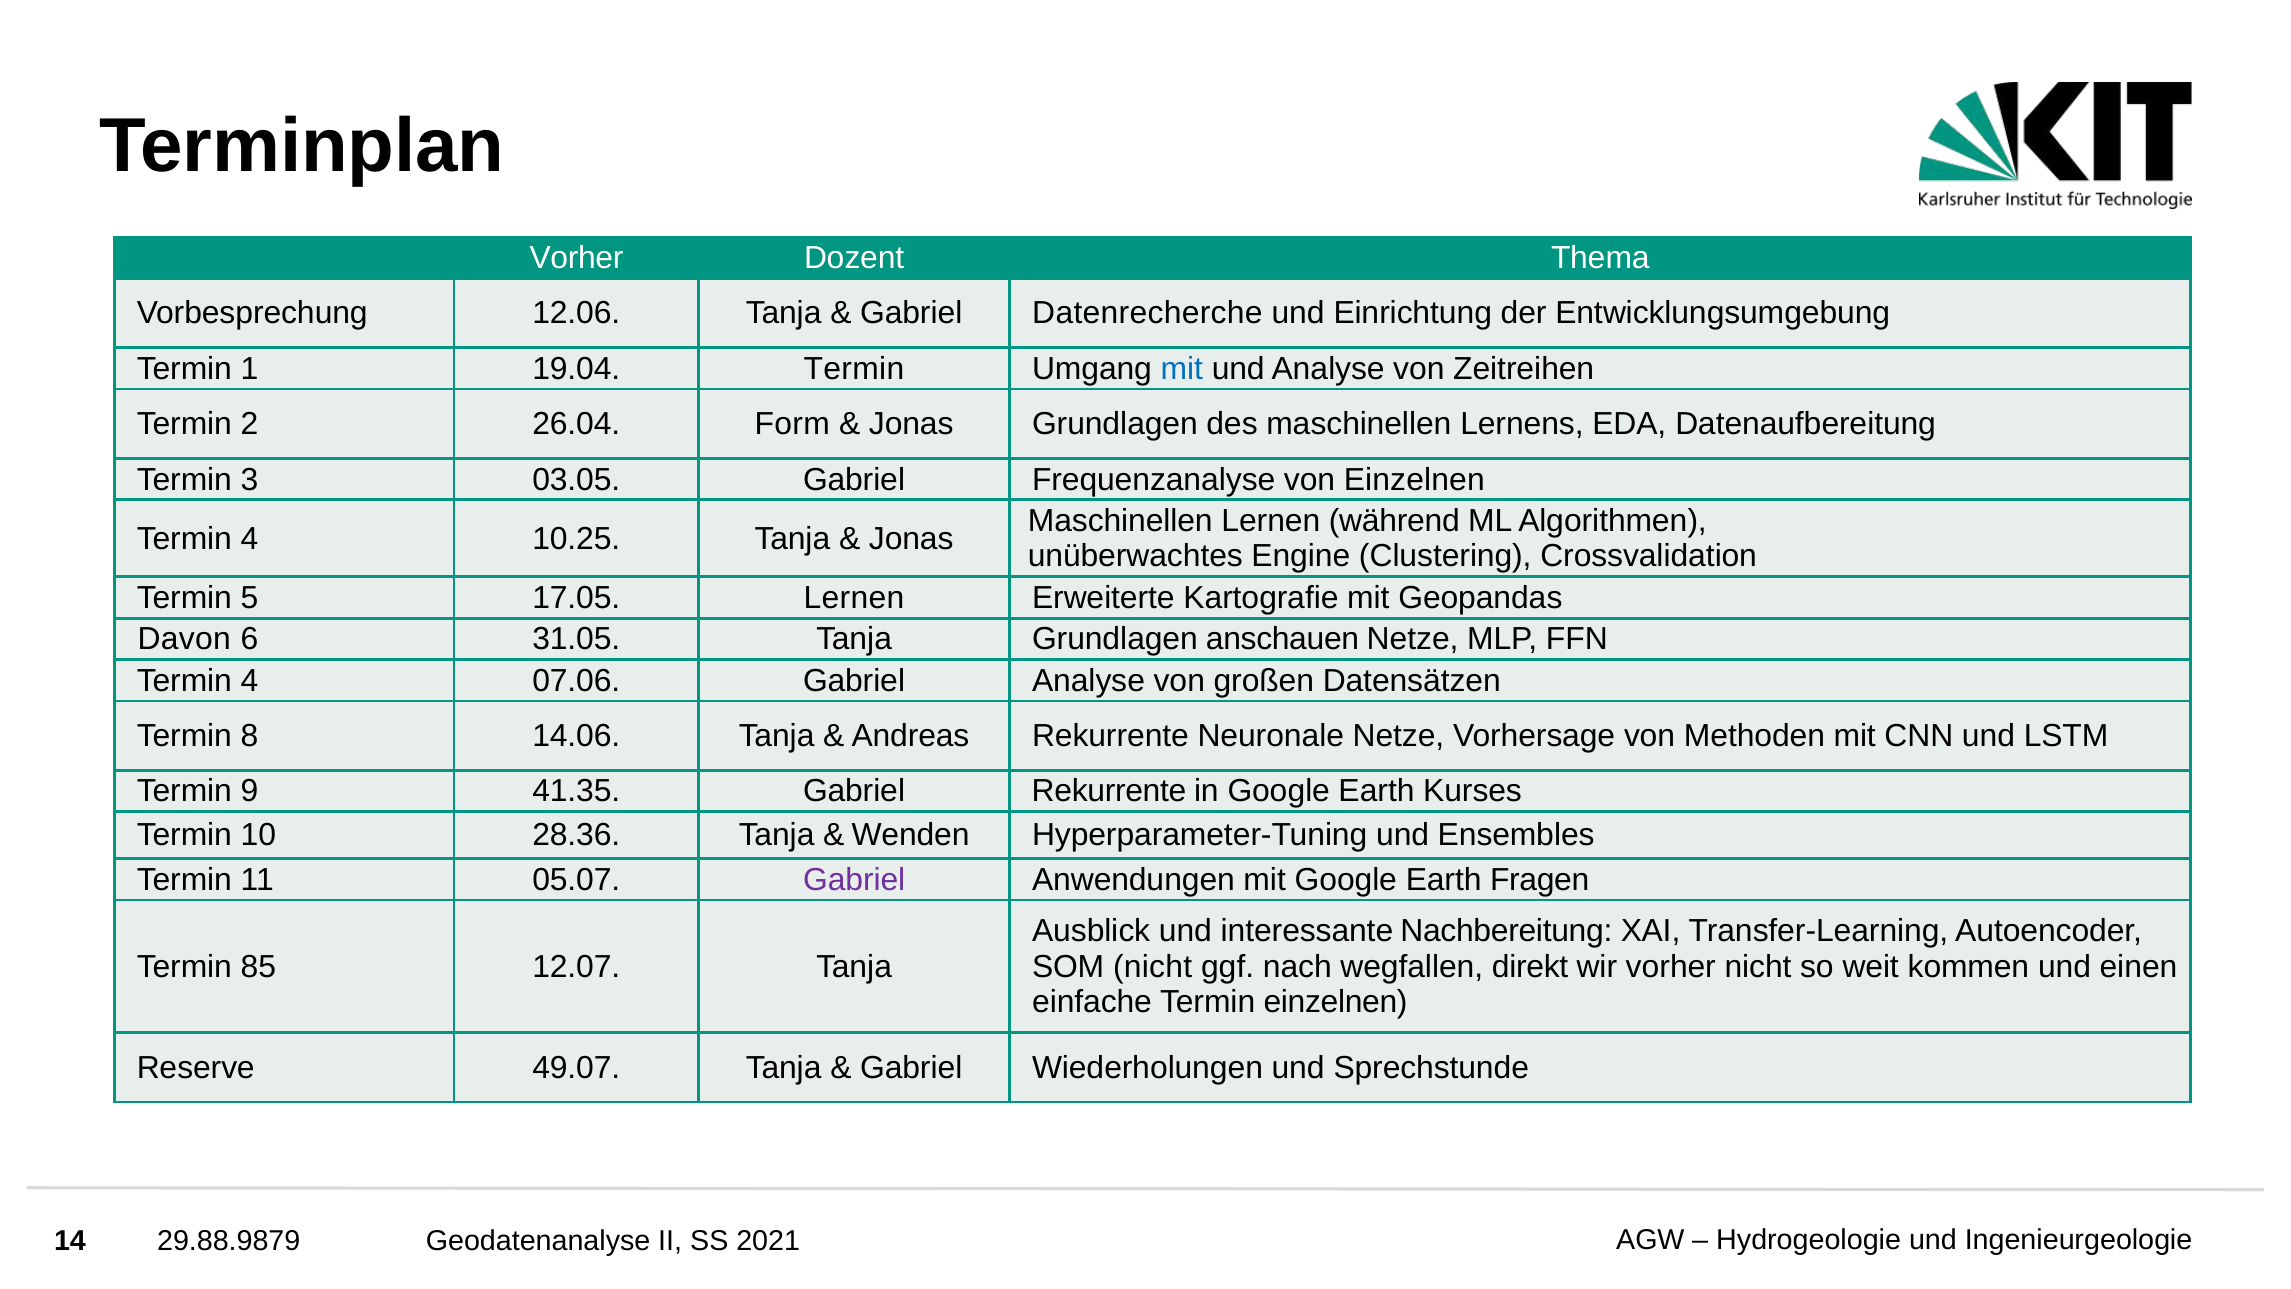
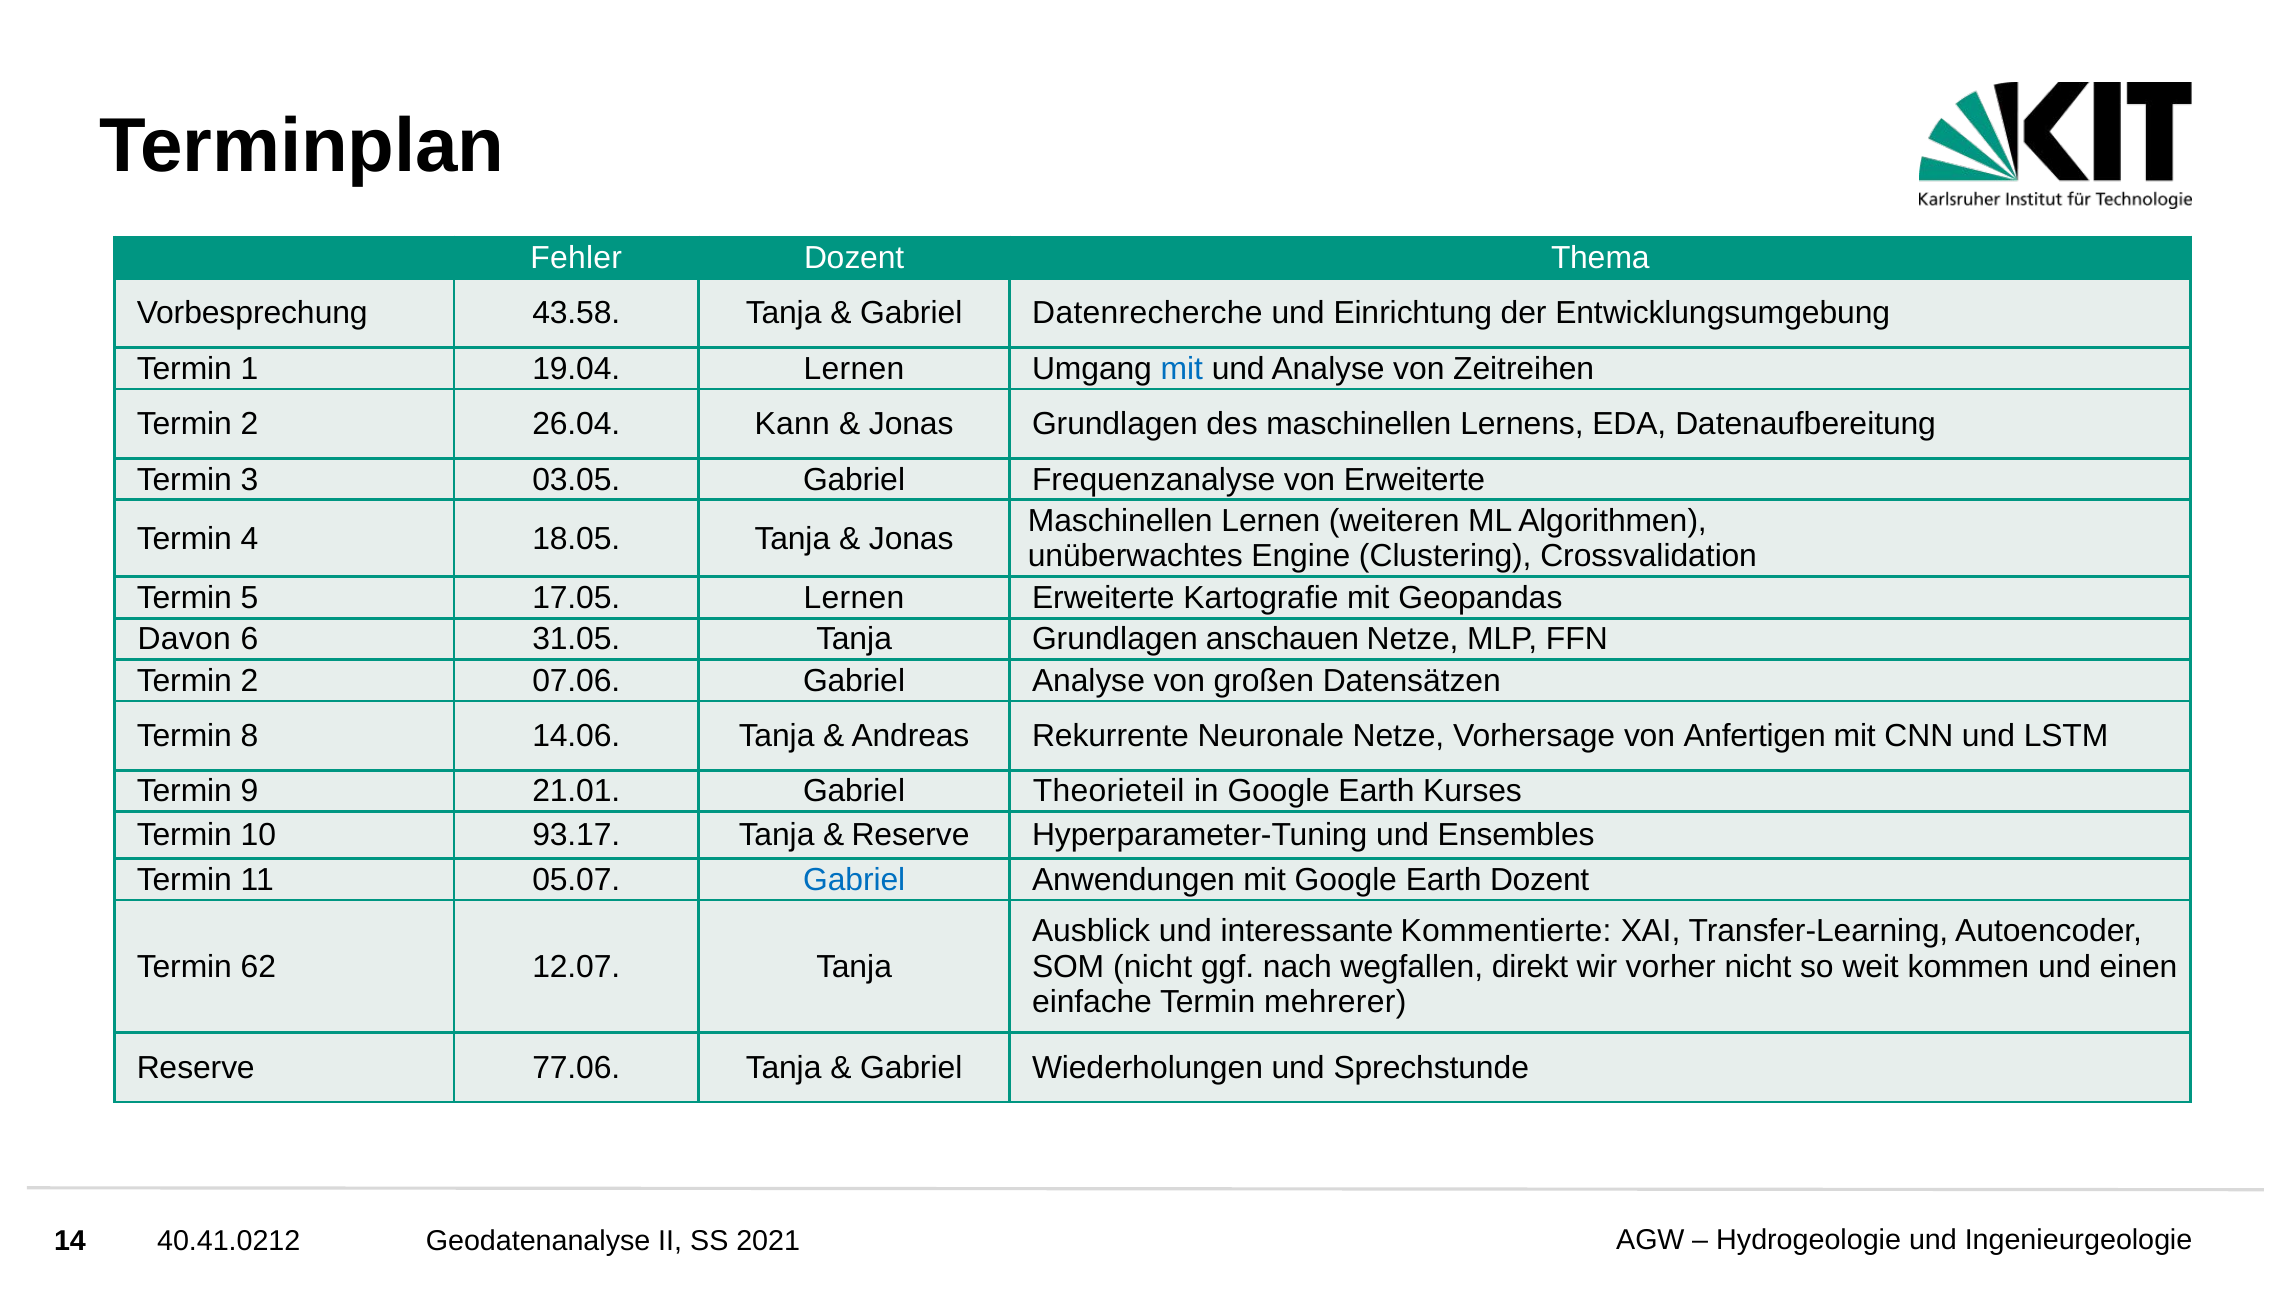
Vorher: Vorher -> Fehler (576, 258)
12.06: 12.06 -> 43.58 (576, 313)
19.04 Termin: Termin -> Lernen (854, 369)
Form: Form -> Kann (792, 424)
von Einzelnen: Einzelnen -> Erweiterte (1414, 480)
während: während -> weiteren (1394, 521)
10.25: 10.25 -> 18.05 (576, 539)
4: 4 -> 2 (250, 681)
Methoden: Methoden -> Anfertigen (1755, 736)
41.35: 41.35 -> 21.01 (576, 791)
Gabriel Rekurrente: Rekurrente -> Theorieteil (1109, 791)
28.36: 28.36 -> 93.17 (576, 836)
Wenden: Wenden -> Reserve (910, 836)
Gabriel colour: purple -> blue (854, 880)
Earth Fragen: Fragen -> Dozent (1540, 880)
Nachbereitung: Nachbereitung -> Kommentierte (1506, 931)
85: 85 -> 62 (258, 967)
Termin einzelnen: einzelnen -> mehrerer (1335, 1002)
49.07: 49.07 -> 77.06 (576, 1068)
29.88.9879: 29.88.9879 -> 40.41.0212 (229, 1241)
